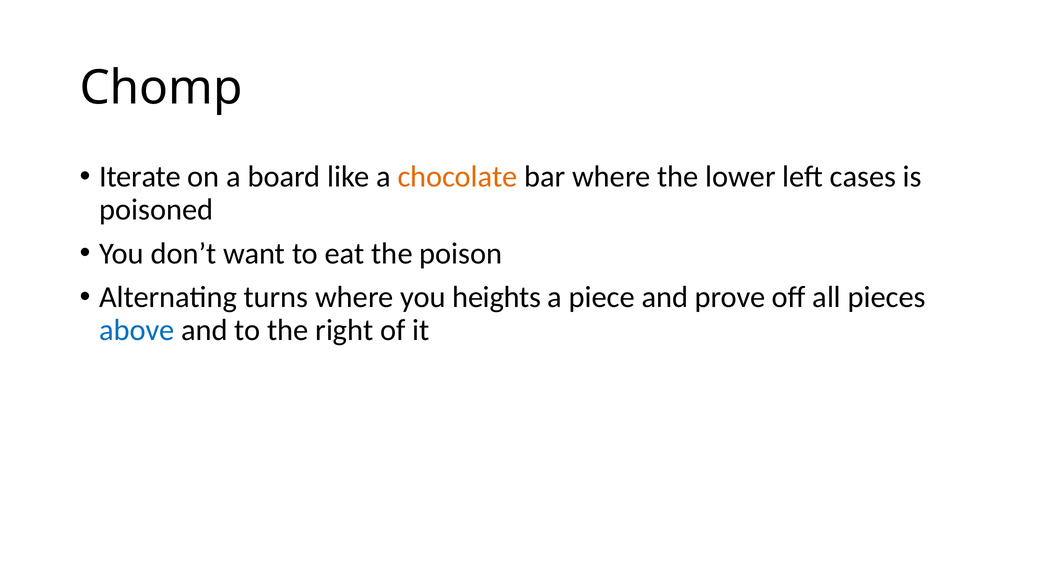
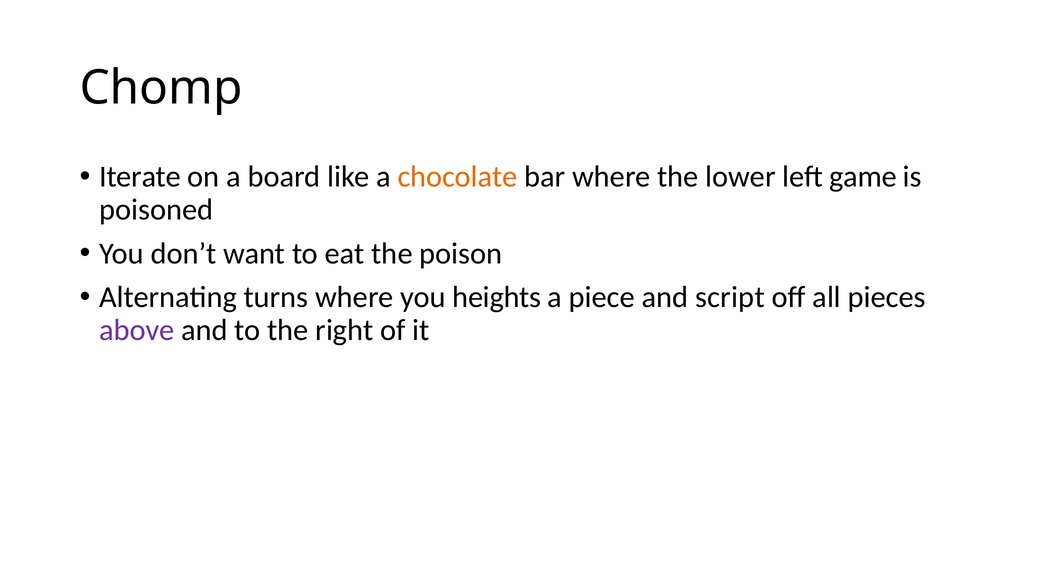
cases: cases -> game (863, 177)
prove: prove -> script (730, 297)
above colour: blue -> purple (137, 330)
